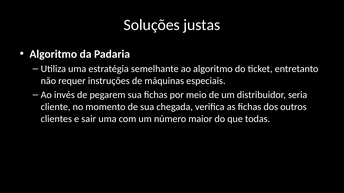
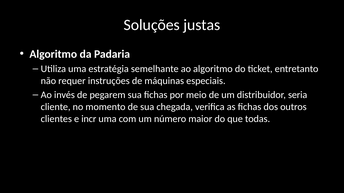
sair: sair -> incr (89, 119)
